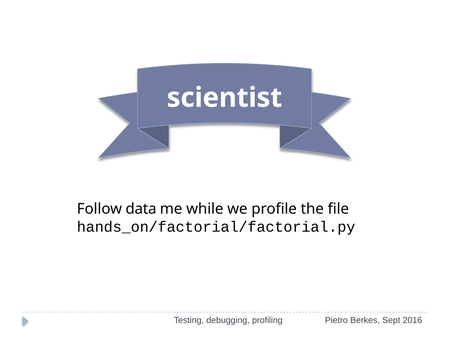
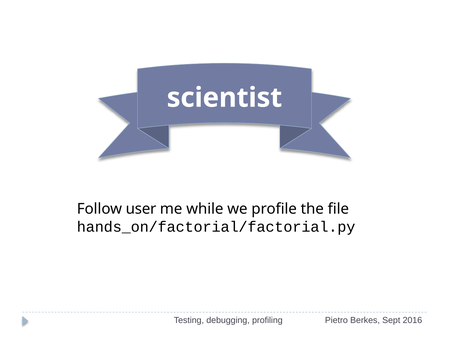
data: data -> user (141, 209)
